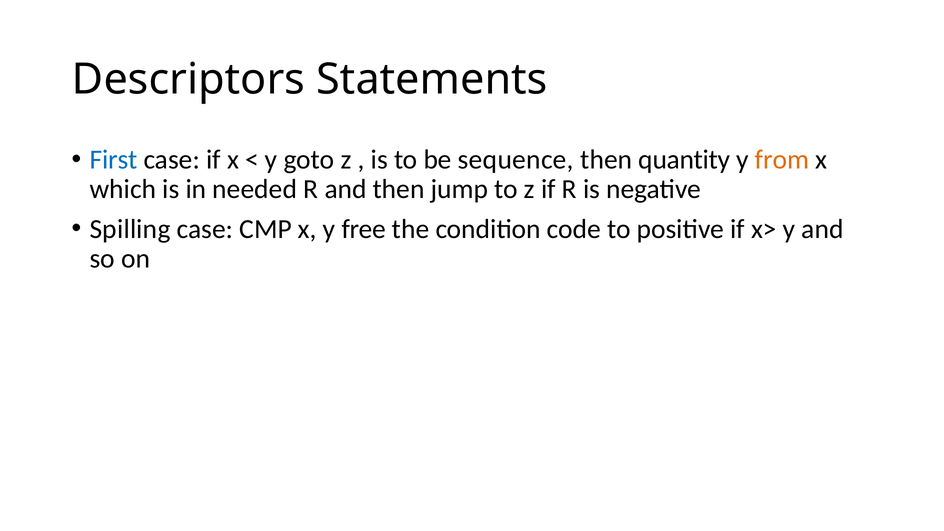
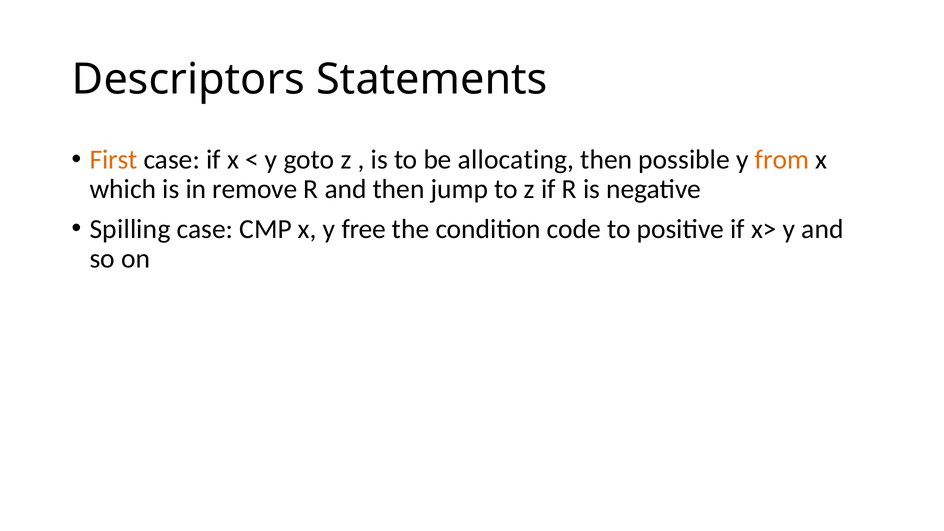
First colour: blue -> orange (114, 160)
sequence: sequence -> allocating (516, 160)
quantity: quantity -> possible (684, 160)
needed: needed -> remove (255, 189)
